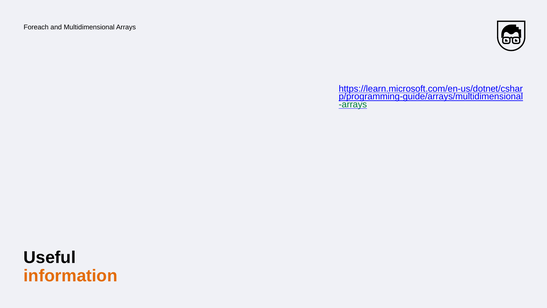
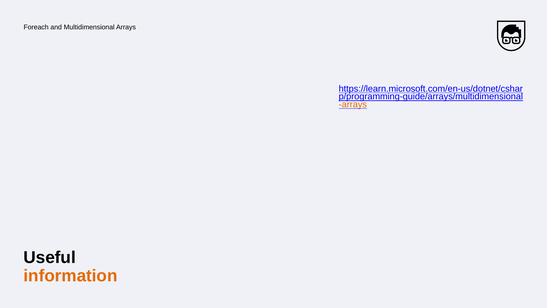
arrays colour: green -> orange (353, 104)
